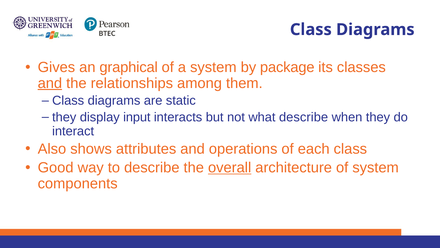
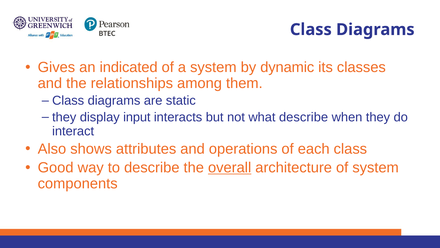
graphical: graphical -> indicated (129, 67)
package: package -> dynamic (287, 67)
and underline: present -> none (50, 83)
